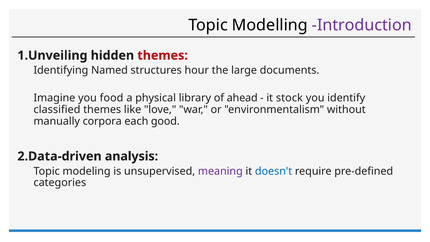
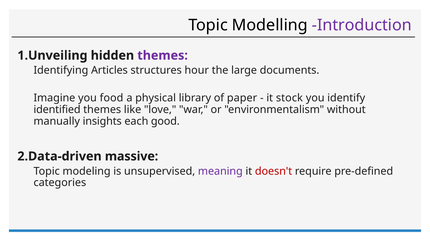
themes colour: red -> purple (163, 55)
Named: Named -> Articles (109, 70)
ahead: ahead -> paper (242, 98)
classified: classified -> identified (57, 110)
corpora: corpora -> insights (102, 121)
analysis: analysis -> massive (132, 156)
doesn't colour: blue -> red (274, 171)
